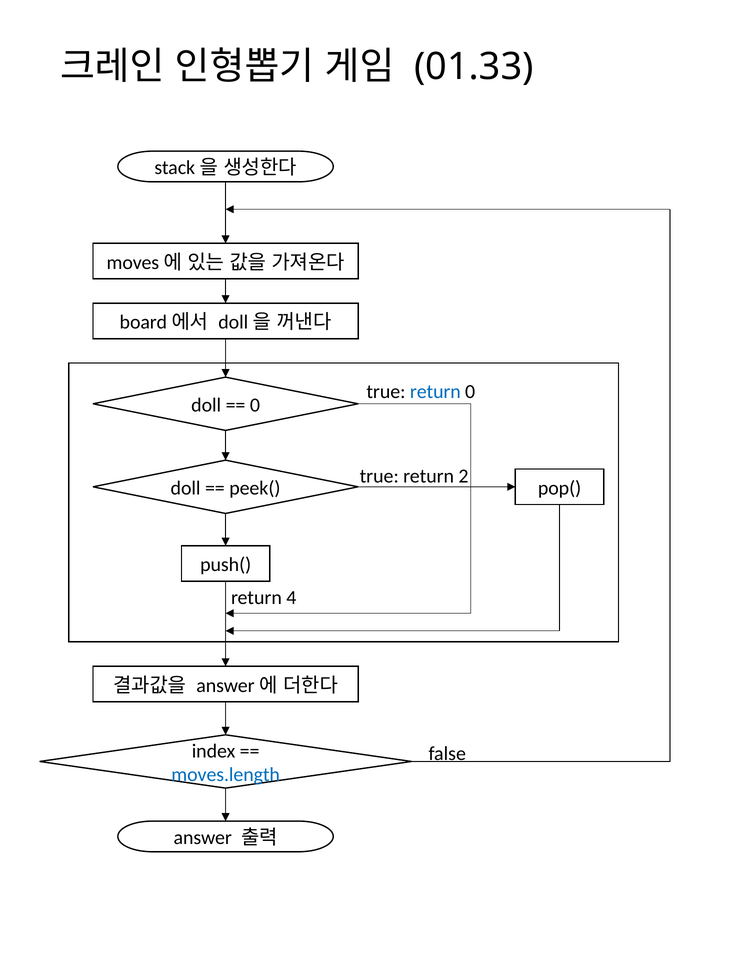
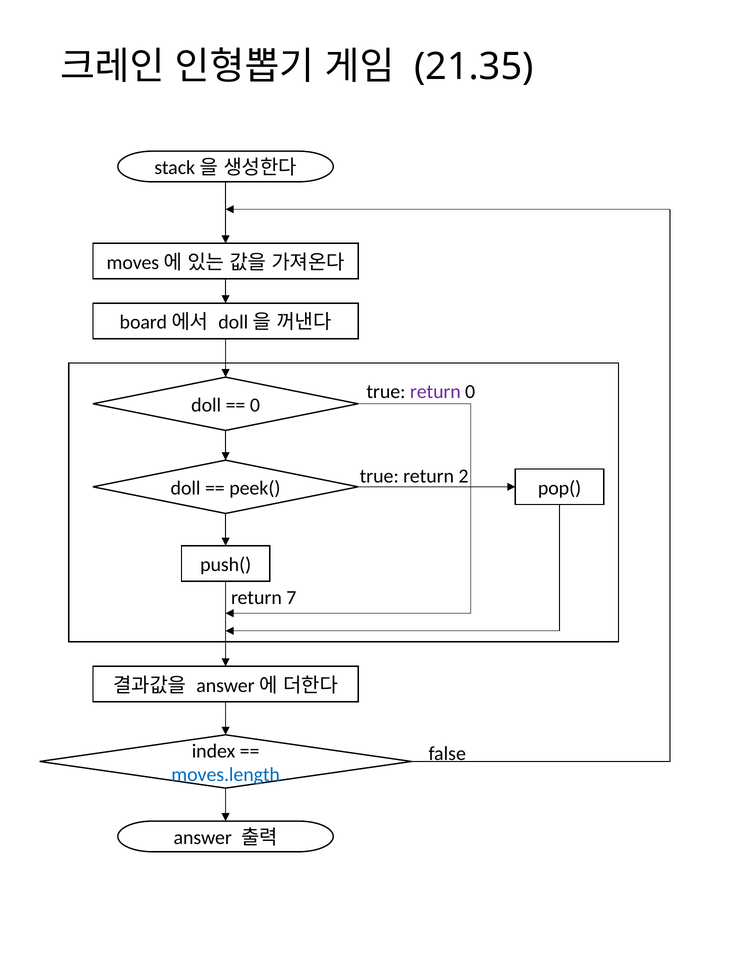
01.33: 01.33 -> 21.35 (474, 67)
return colour: blue -> purple (435, 391)
4: 4 -> 7 (291, 597)
